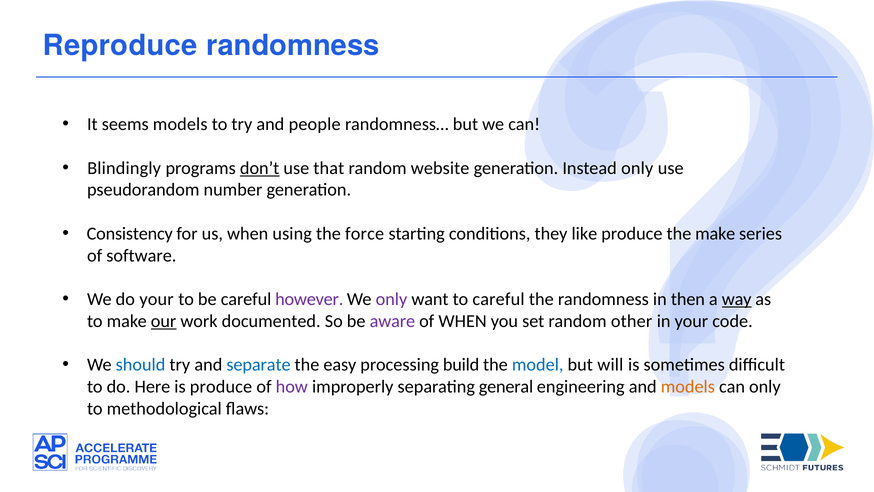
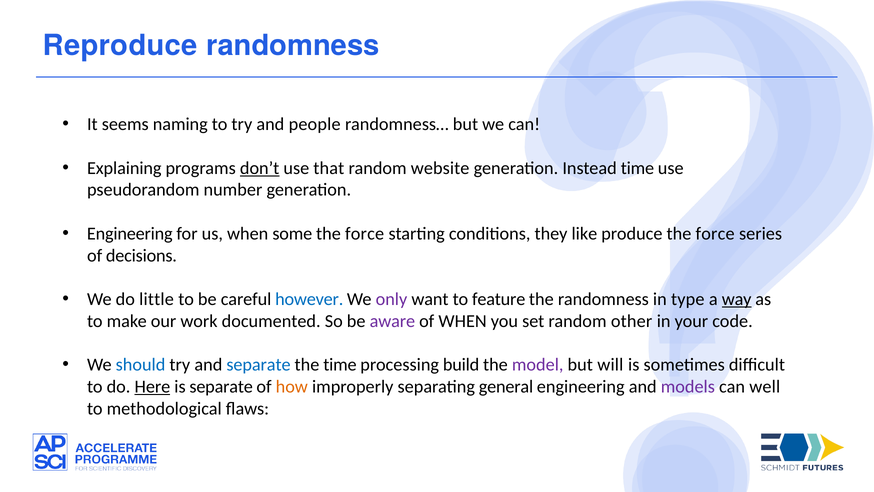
seems models: models -> naming (180, 124)
Blindingly: Blindingly -> Explaining (124, 168)
Instead only: only -> time (637, 168)
Consistency: Consistency -> Engineering (130, 234)
using: using -> some (292, 234)
produce the make: make -> force (715, 234)
software: software -> decisions (141, 255)
do your: your -> little (157, 299)
however colour: purple -> blue (309, 299)
to careful: careful -> feature (499, 299)
then: then -> type (688, 299)
our underline: present -> none (164, 321)
the easy: easy -> time (340, 365)
model colour: blue -> purple (538, 365)
Here underline: none -> present (152, 387)
is produce: produce -> separate (221, 387)
how colour: purple -> orange (292, 387)
models colour: orange -> purple (688, 387)
can only: only -> well (765, 387)
